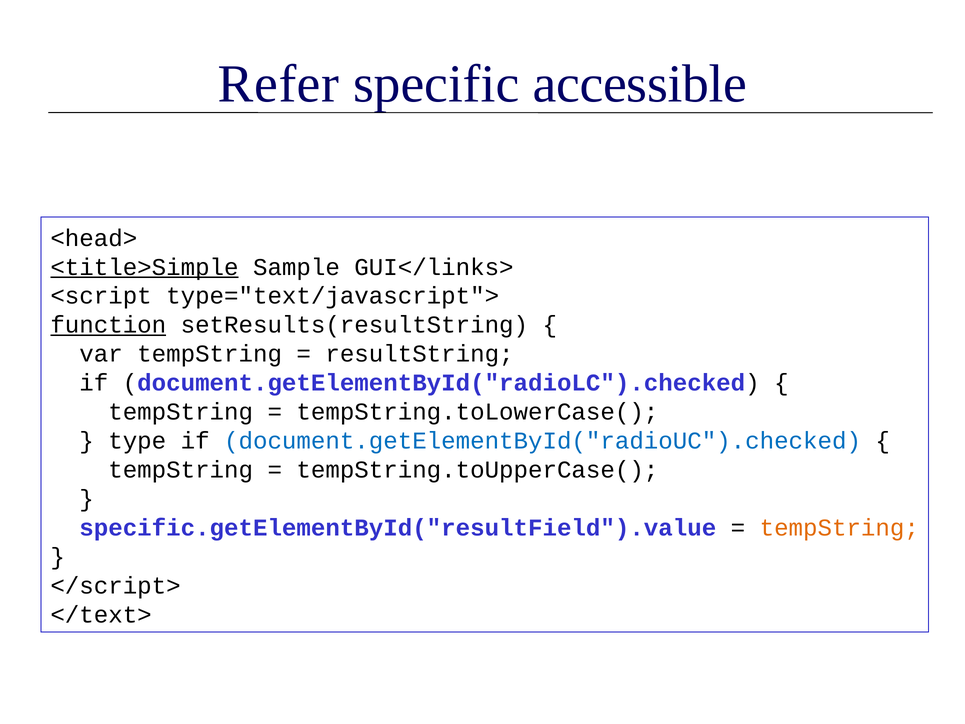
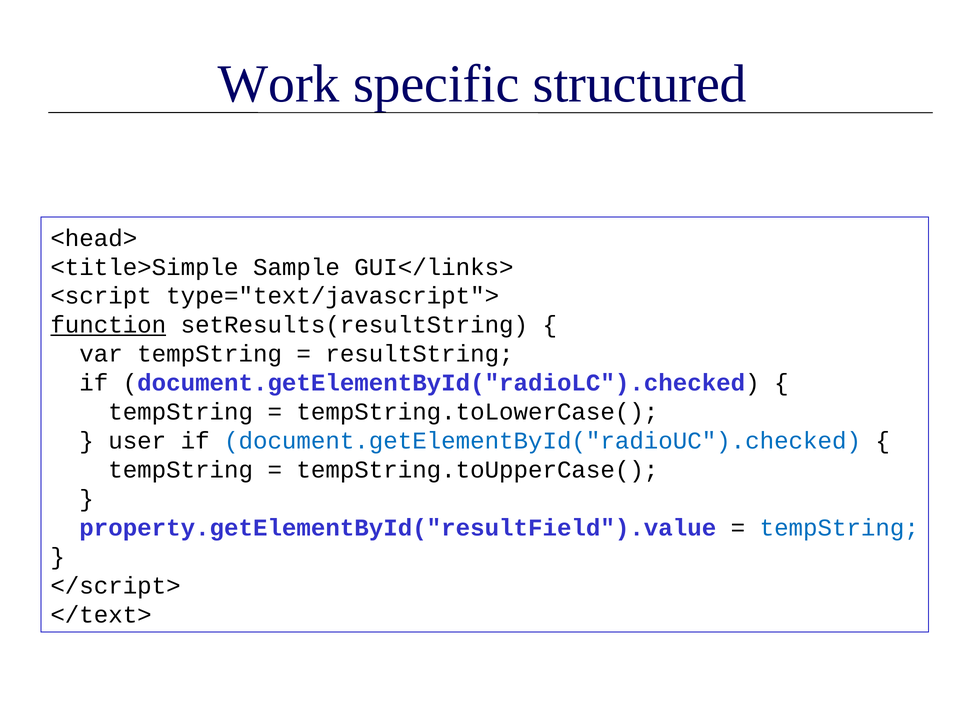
Refer: Refer -> Work (279, 84)
accessible: accessible -> structured (640, 84)
<title>Simple underline: present -> none (144, 267)
type: type -> user (137, 441)
specific.getElementById("resultField").value: specific.getElementById("resultField").value -> property.getElementById("resultField").value (398, 527)
tempString colour: orange -> blue (839, 527)
